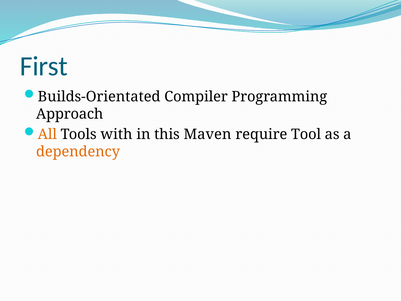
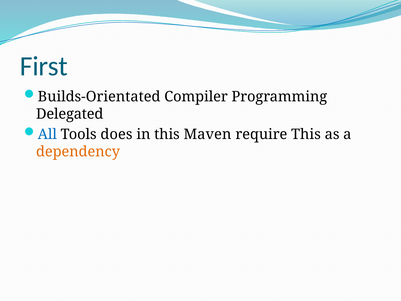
Approach: Approach -> Delegated (70, 114)
All colour: orange -> blue (47, 134)
with: with -> does (116, 134)
require Tool: Tool -> This (306, 134)
